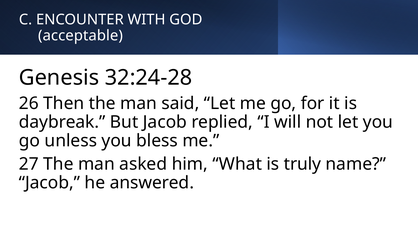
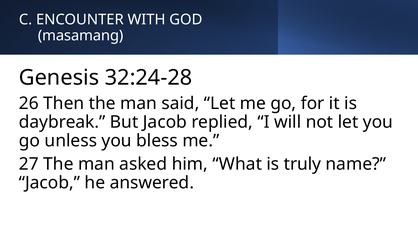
acceptable: acceptable -> masamang (81, 36)
